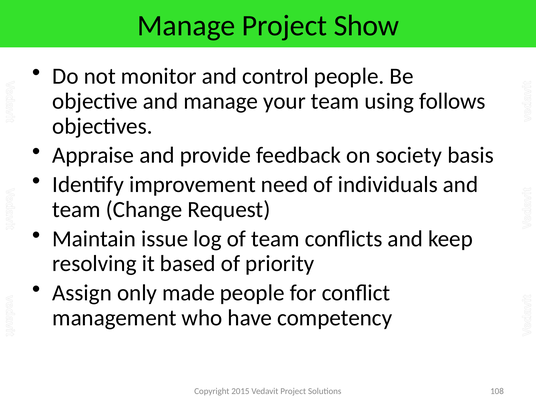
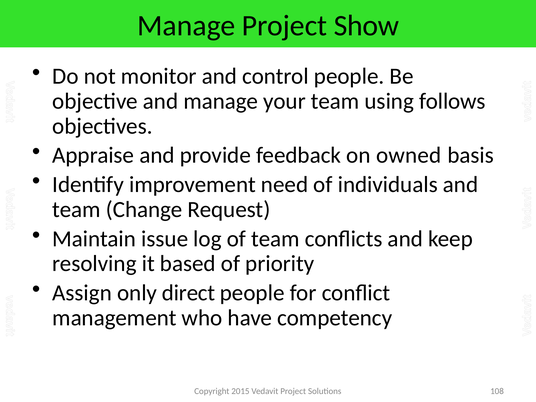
society: society -> owned (409, 155)
made: made -> direct (189, 293)
